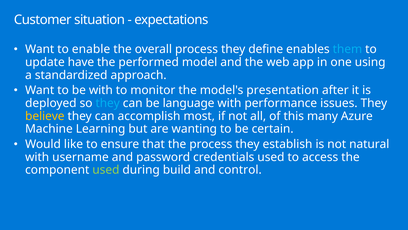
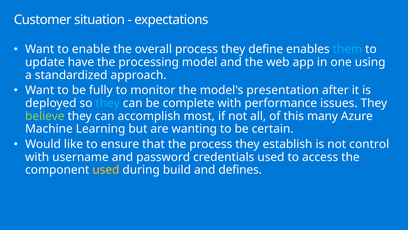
performed: performed -> processing (149, 62)
be with: with -> fully (101, 90)
language: language -> complete (189, 103)
believe colour: yellow -> light green (45, 116)
natural: natural -> control (369, 144)
used colour: light green -> yellow (106, 170)
control: control -> defines (240, 170)
